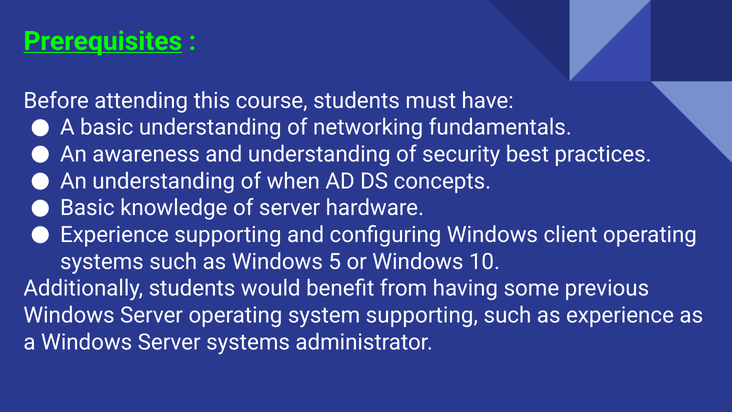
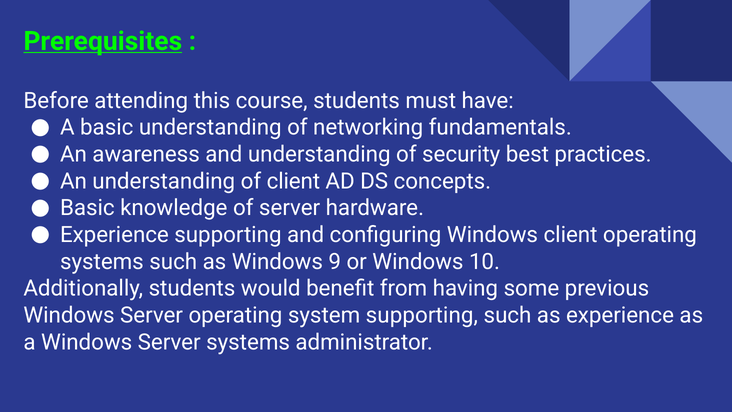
of when: when -> client (293, 181)
5: 5 -> 9 (335, 262)
